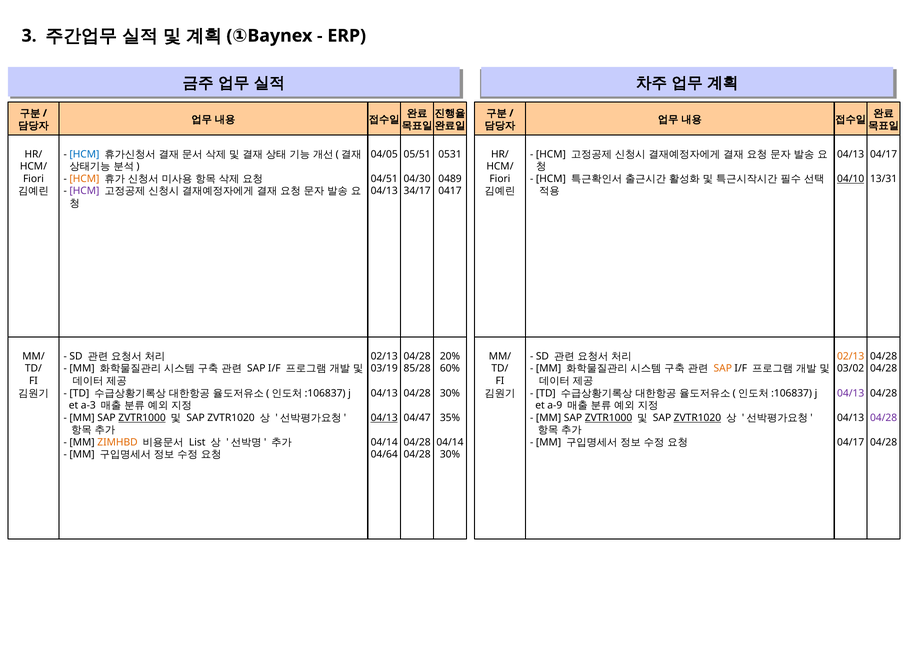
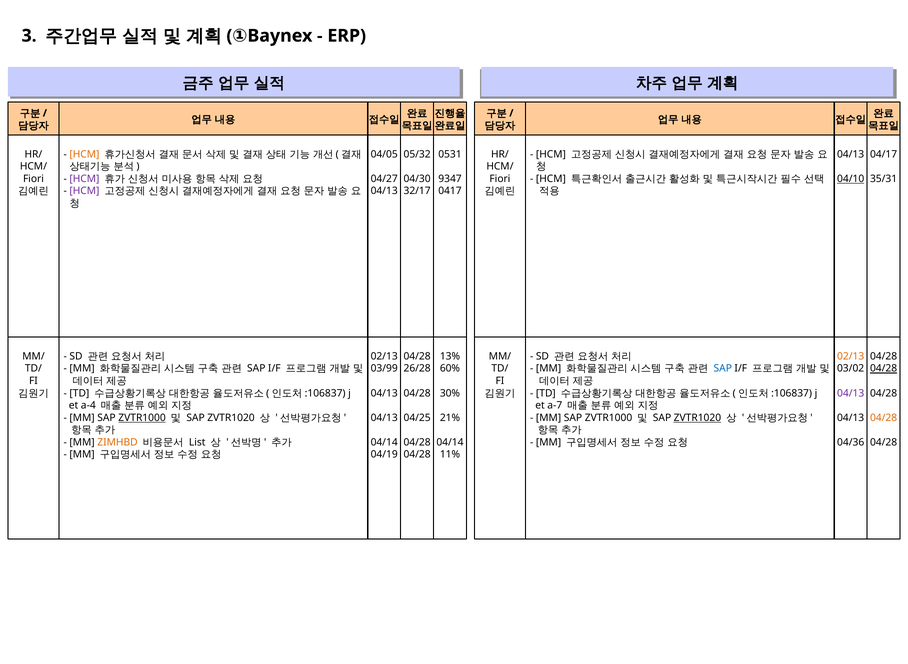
HCM colour: blue -> orange (84, 154)
05/51: 05/51 -> 05/32 (417, 154)
HCM colour: orange -> purple (84, 179)
04/51: 04/51 -> 04/27 (384, 179)
0489: 0489 -> 9347 (450, 179)
13/31: 13/31 -> 35/31 (884, 179)
34/17: 34/17 -> 32/17 (417, 191)
20%: 20% -> 13% (450, 356)
03/19: 03/19 -> 03/99 (384, 369)
85/28: 85/28 -> 26/28 (417, 369)
SAP colour: orange -> blue (723, 369)
04/28 underline: none -> present (884, 369)
a-3: a-3 -> a-4 (88, 405)
a-9: a-9 -> a-7 (555, 405)
04/13 underline: present -> none (384, 418)
04/47: 04/47 -> 04/25 (417, 418)
35%: 35% -> 21% (450, 418)
ZVTR1000 underline: present -> none (609, 418)
04/28 colour: purple -> orange (884, 418)
04/17: 04/17 -> 04/36 (851, 442)
04/64: 04/64 -> 04/19 (384, 455)
30%: 30% -> 11% (450, 455)
